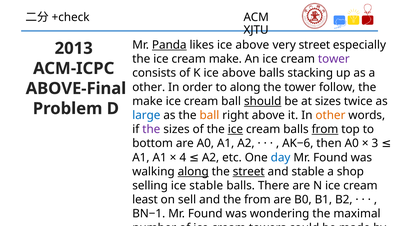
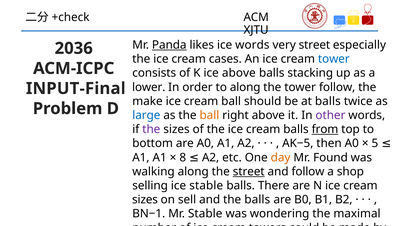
likes ice above: above -> words (252, 45)
2013: 2013 -> 2036 (74, 48)
cream make: make -> cases (225, 59)
tower colour: purple -> blue (334, 59)
other: other -> lower (149, 87)
ABOVE-Final: ABOVE-Final -> INPUT-Final (76, 88)
should underline: present -> none (263, 101)
at sizes: sizes -> balls (328, 101)
other colour: orange -> purple (330, 115)
ice underline: present -> none (235, 129)
AK−6: AK−6 -> AK−5 (298, 143)
3: 3 -> 5 (375, 143)
4: 4 -> 8 (183, 157)
day colour: blue -> orange (281, 157)
along underline: present -> none (193, 171)
and stable: stable -> follow (308, 171)
least: least -> sizes (145, 199)
the from: from -> balls (257, 199)
BN−1 Mr Found: Found -> Stable (205, 213)
